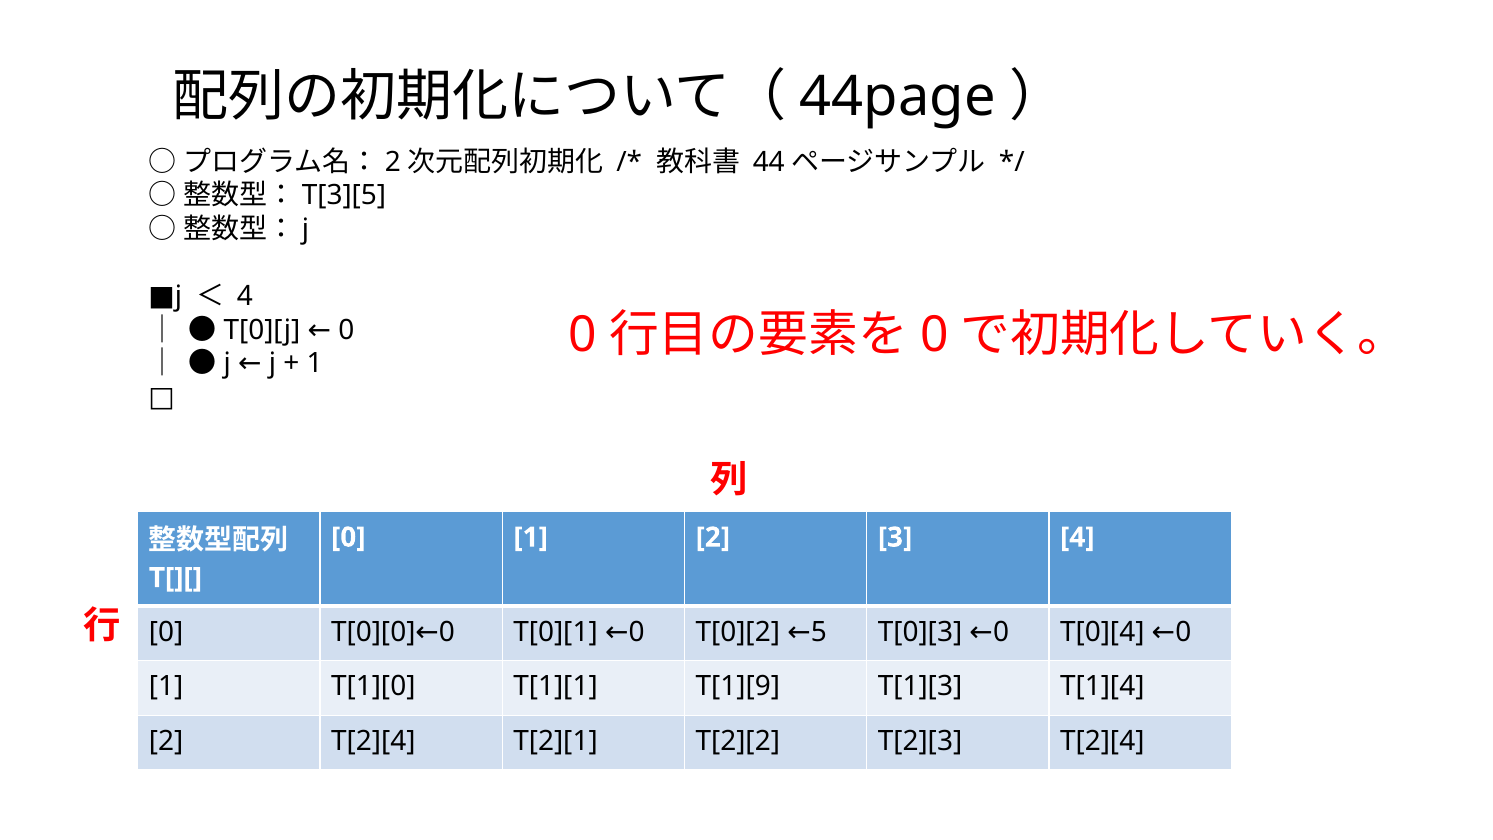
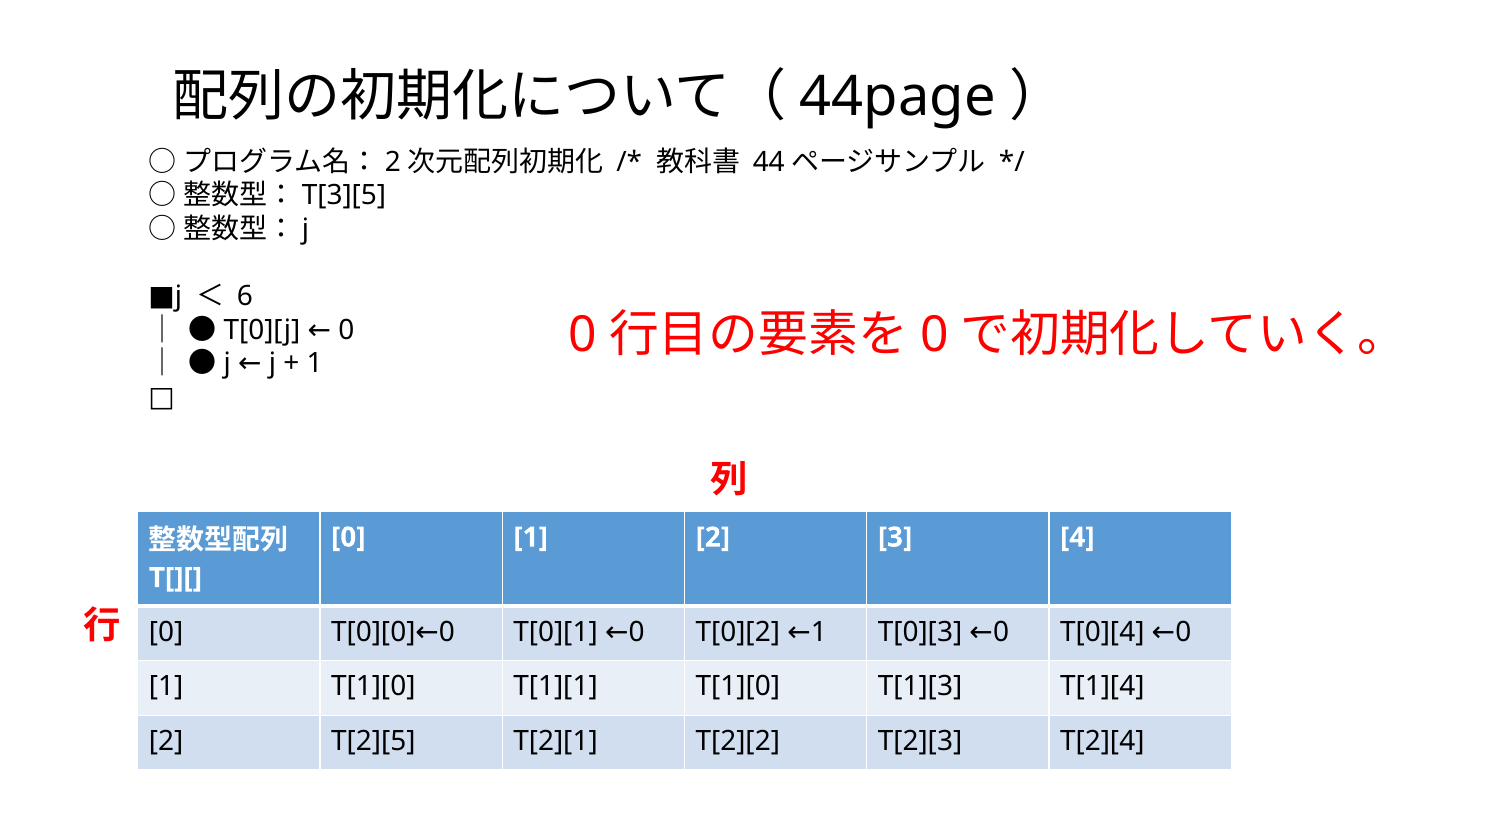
4: 4 -> 6 (245, 296)
T[0][2 5: 5 -> 1 (819, 632)
T[1][1 T[1][9: T[1][9 -> T[1][0 (738, 687)
2 T[2][4: T[2][4 -> T[2][5 (373, 741)
